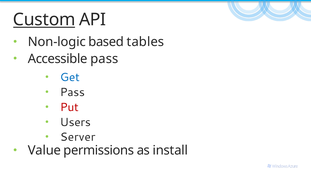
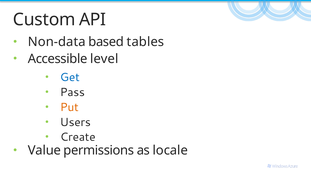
Custom underline: present -> none (44, 20)
Non-logic: Non-logic -> Non-data (57, 42)
Accessible pass: pass -> level (104, 59)
Put colour: red -> orange (69, 107)
Server: Server -> Create (78, 137)
install: install -> locale (170, 150)
